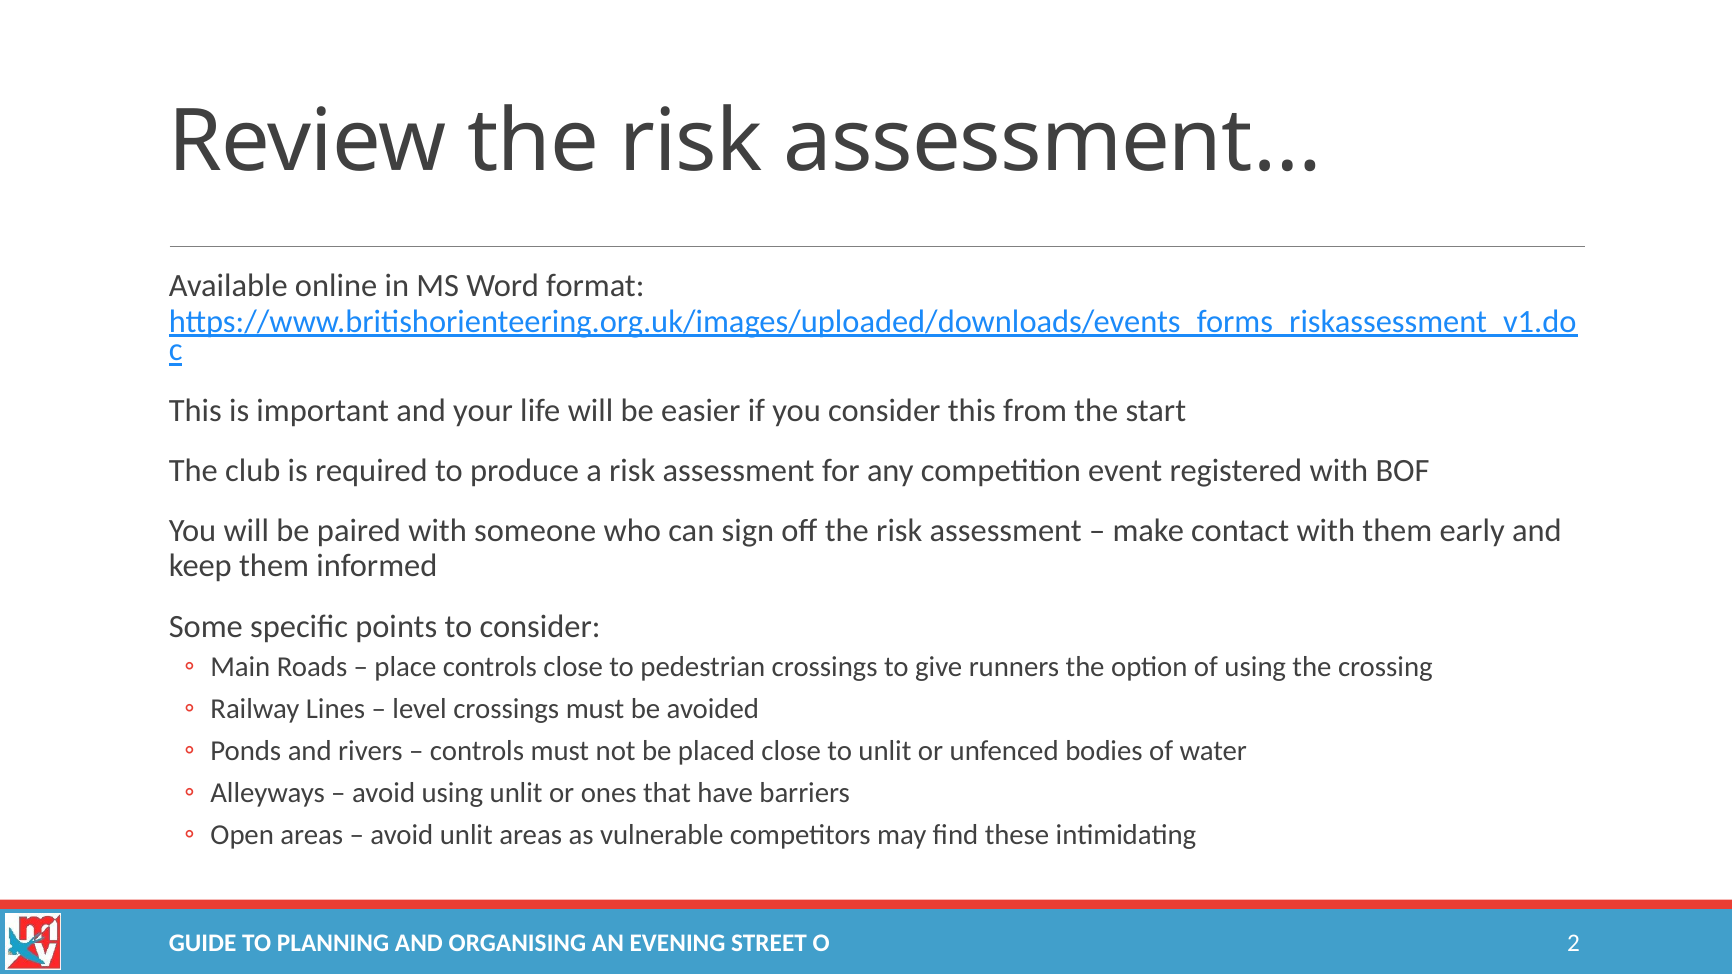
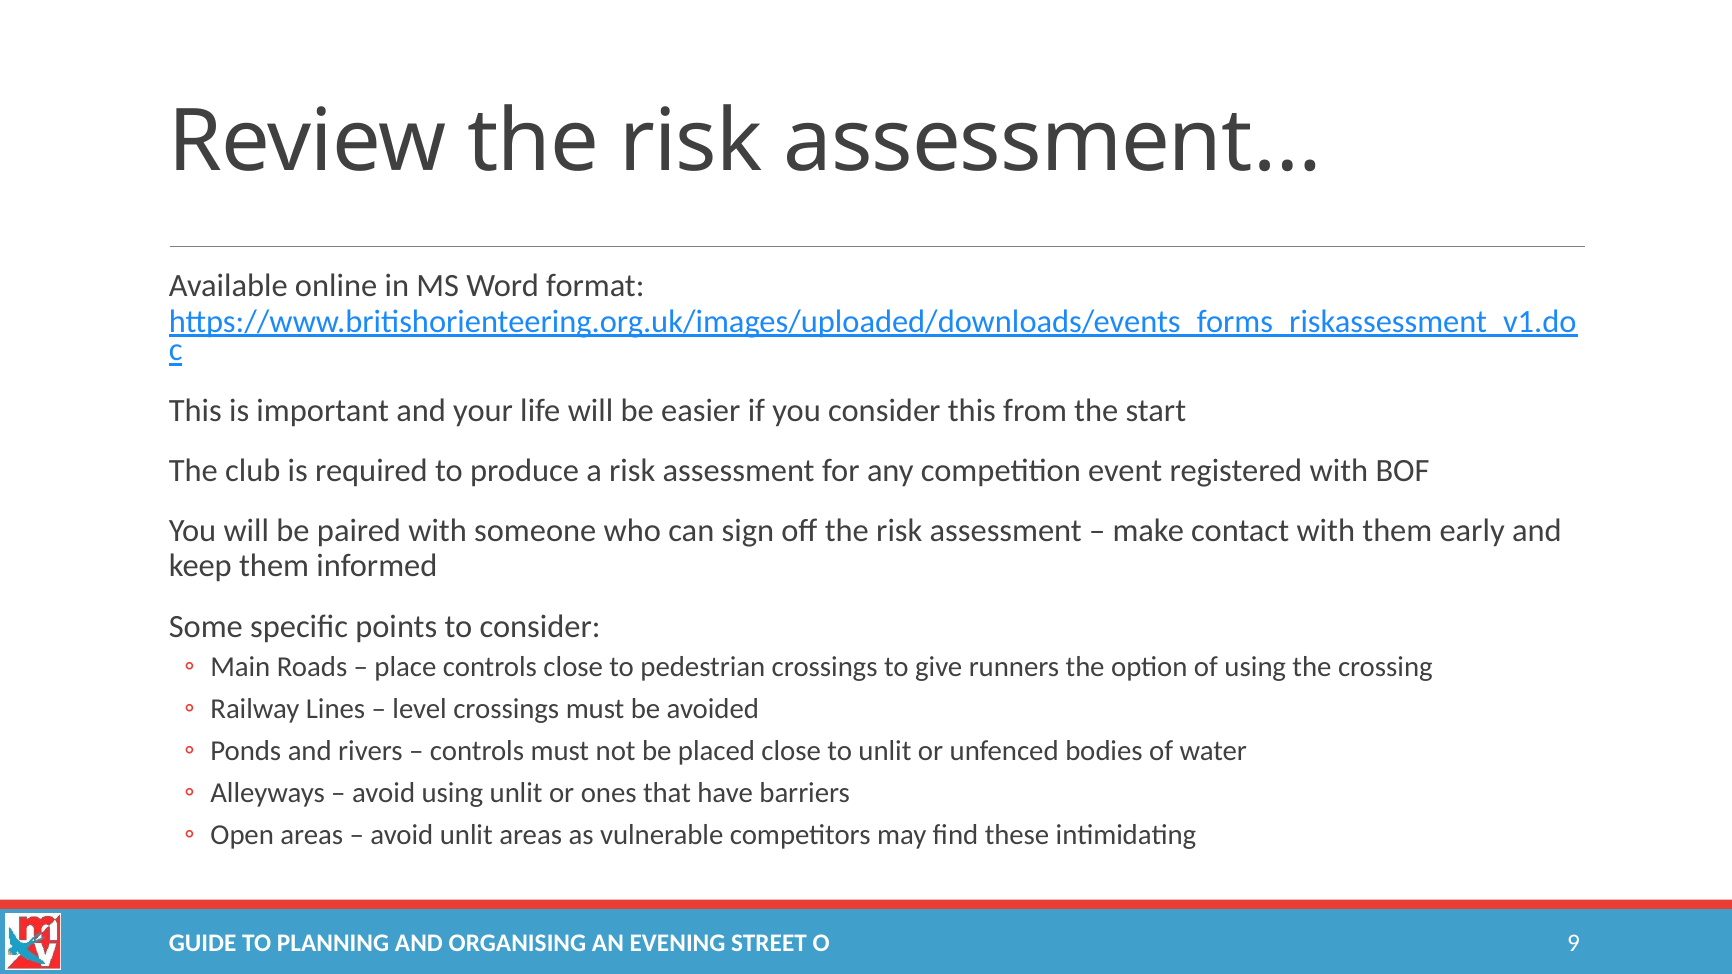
2: 2 -> 9 (1573, 943)
